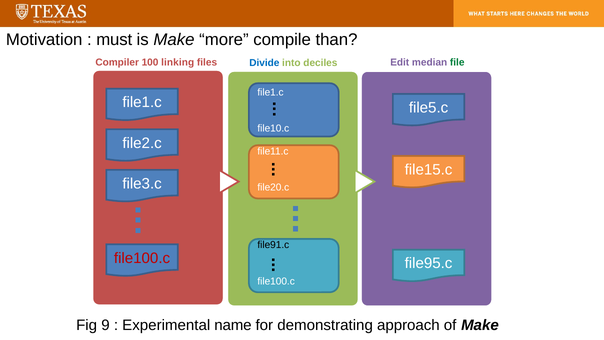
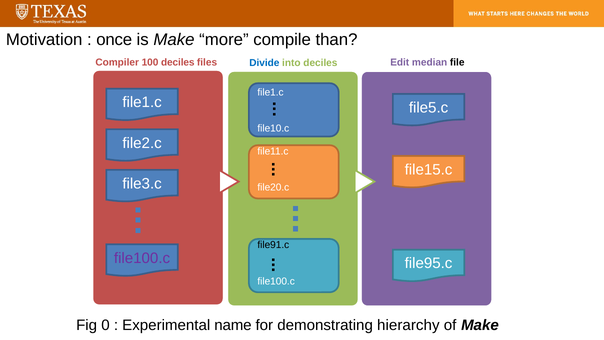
must: must -> once (114, 40)
100 linking: linking -> deciles (178, 63)
file colour: green -> black (457, 63)
file100.c colour: red -> purple (142, 258)
9: 9 -> 0 (106, 325)
approach: approach -> hierarchy (408, 325)
